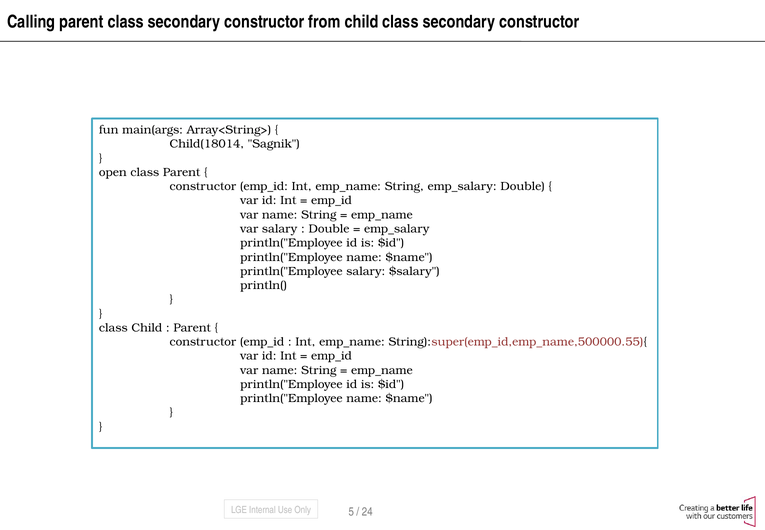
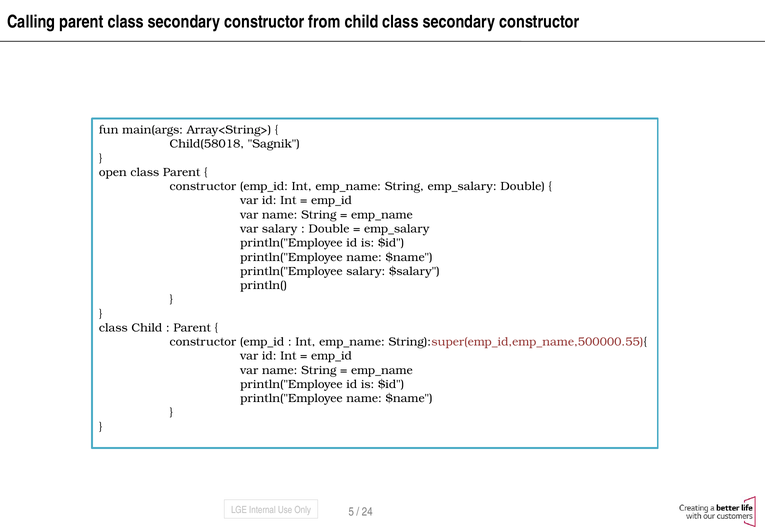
Child(18014: Child(18014 -> Child(58018 (207, 144)
